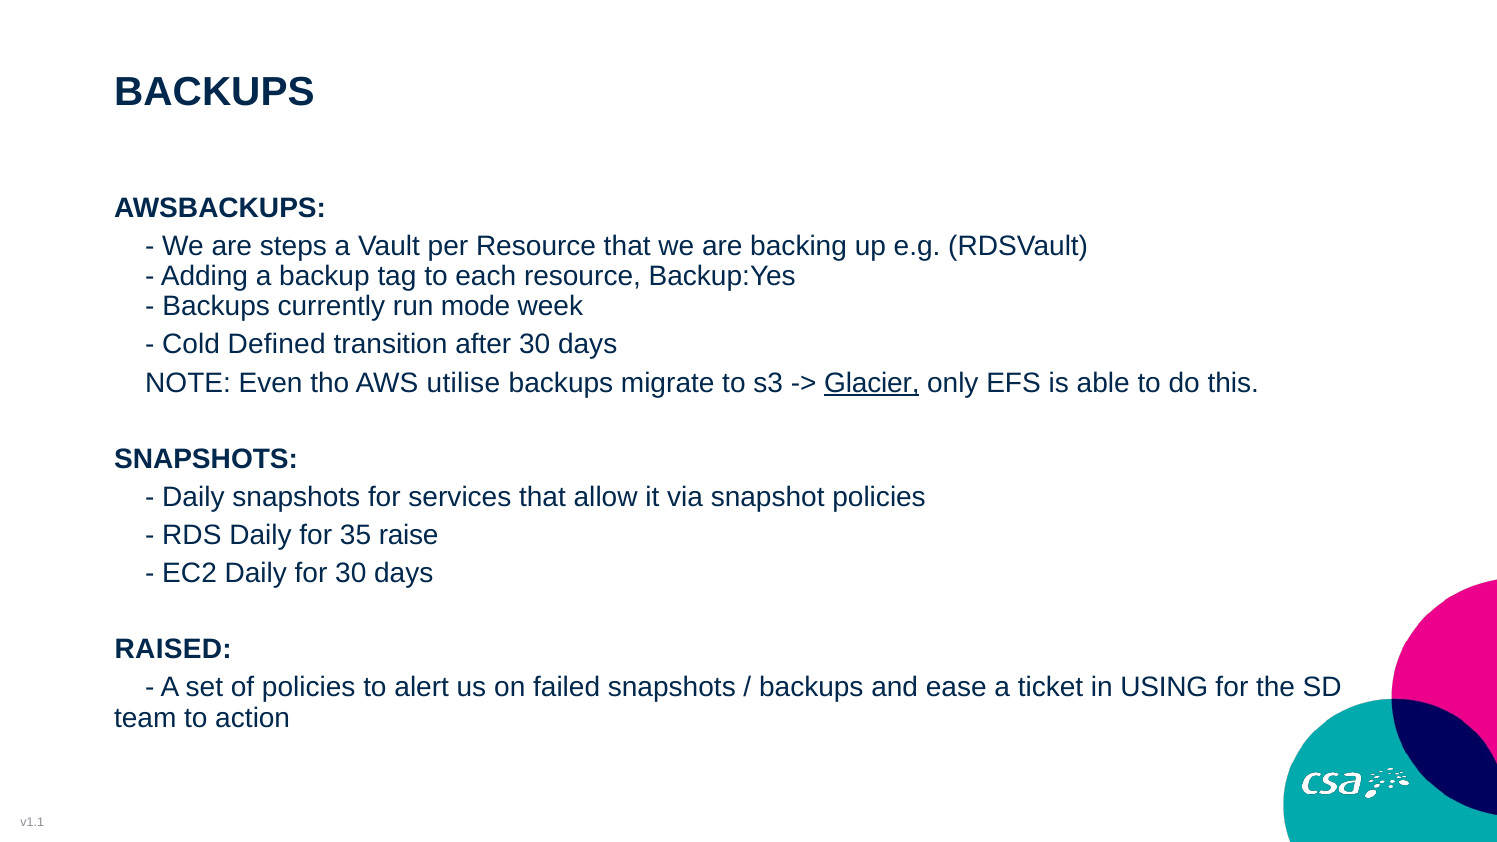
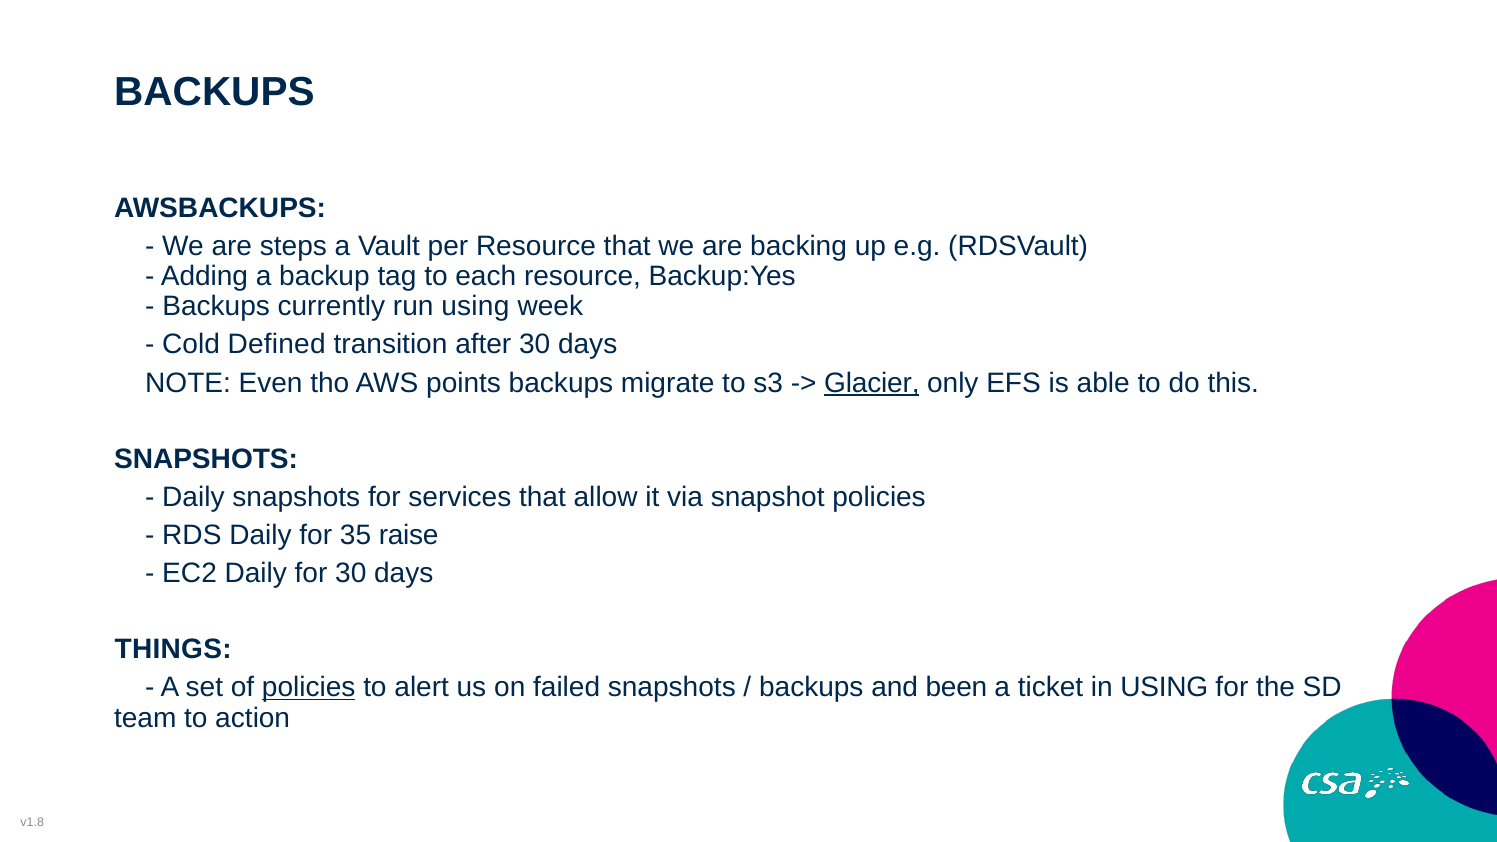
run mode: mode -> using (475, 307)
utilise: utilise -> points (464, 383)
RAISED: RAISED -> THINGS (173, 649)
policies underline: none -> present (309, 687)
ease: ease -> been (956, 687)
v1.1: v1.1 -> v1.8 (32, 823)
